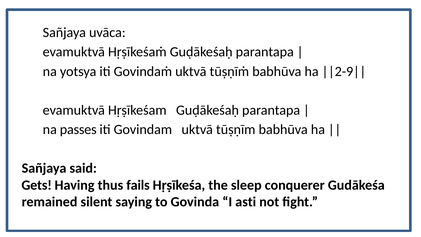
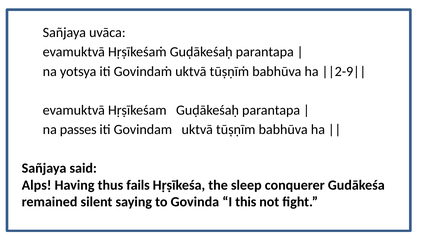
Gets: Gets -> Alps (37, 185)
asti: asti -> this (246, 202)
